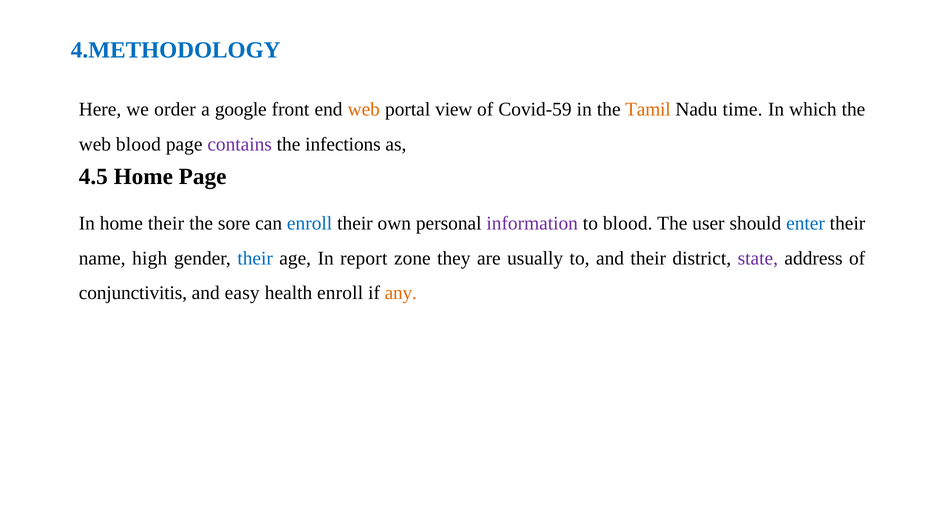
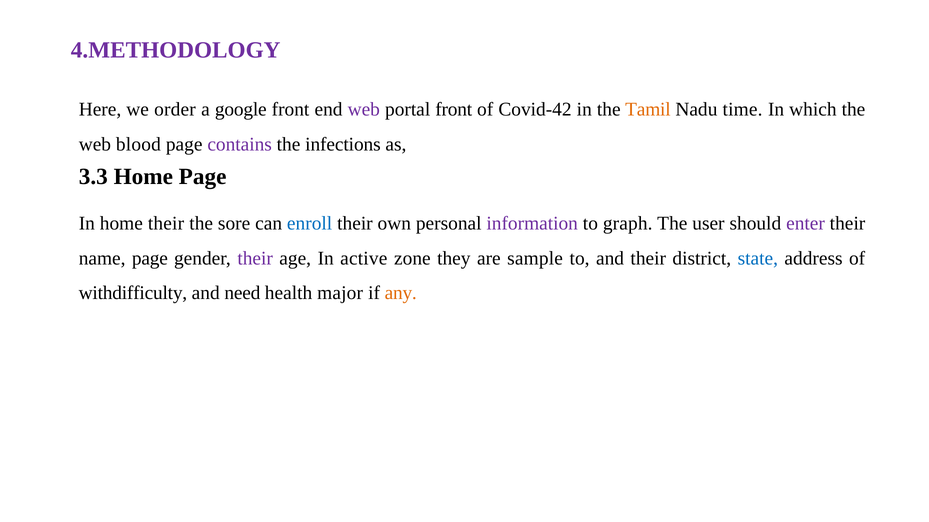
4.METHODOLOGY colour: blue -> purple (176, 50)
web colour: orange -> purple (364, 109)
portal view: view -> front (454, 109)
Covid-59: Covid-59 -> Covid-42 (535, 109)
4.5: 4.5 -> 3.3 (93, 177)
to blood: blood -> graph (628, 224)
enter colour: blue -> purple (806, 224)
name high: high -> page (150, 259)
their colour: blue -> purple (255, 259)
report: report -> active (364, 259)
usually: usually -> sample (535, 259)
state colour: purple -> blue (758, 259)
conjunctivitis: conjunctivitis -> withdifficulty (133, 293)
easy: easy -> need (242, 293)
health enroll: enroll -> major (340, 293)
